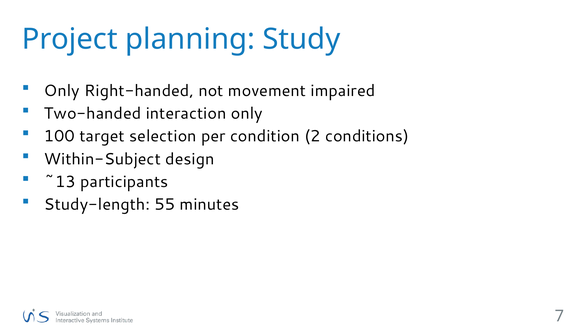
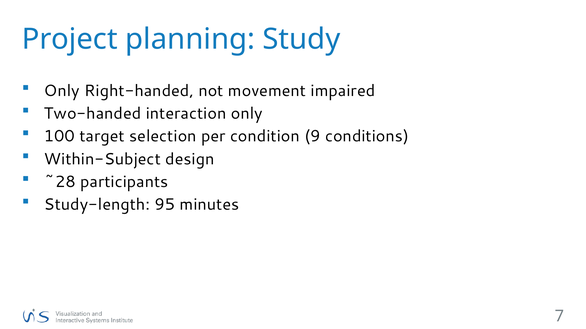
2: 2 -> 9 (312, 136)
~13: ~13 -> ~28 (60, 182)
55: 55 -> 95 (165, 205)
